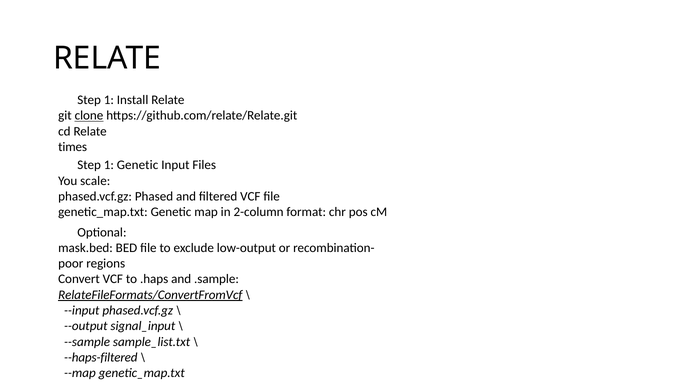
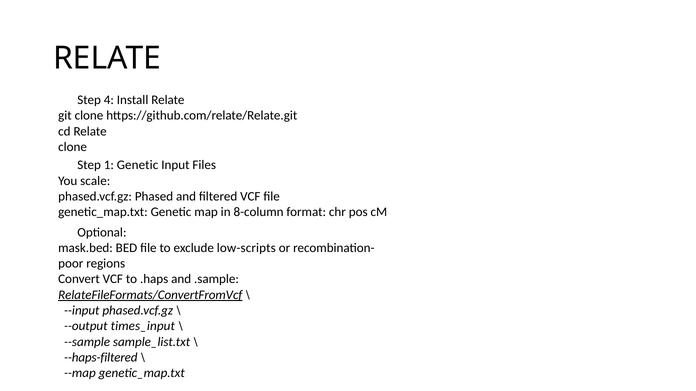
1: 1 -> 4 (109, 100)
clone underline: present -> none (89, 116)
times: times -> clone (73, 147)
2-column: 2-column -> 8-column (259, 212)
low-output: low-output -> low-scripts (246, 248)
signal_input: signal_input -> times_input (143, 327)
